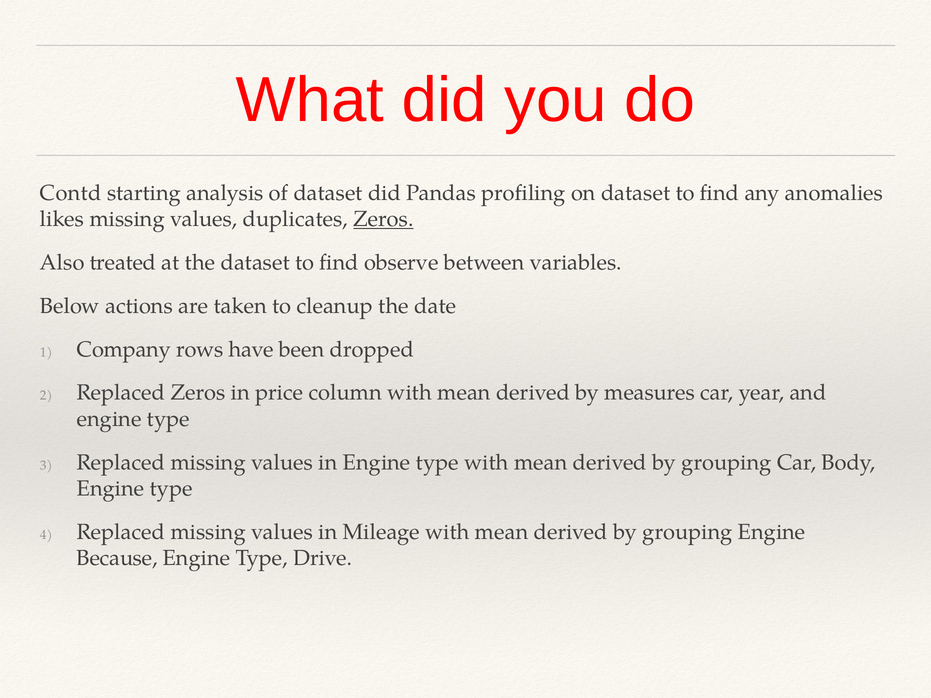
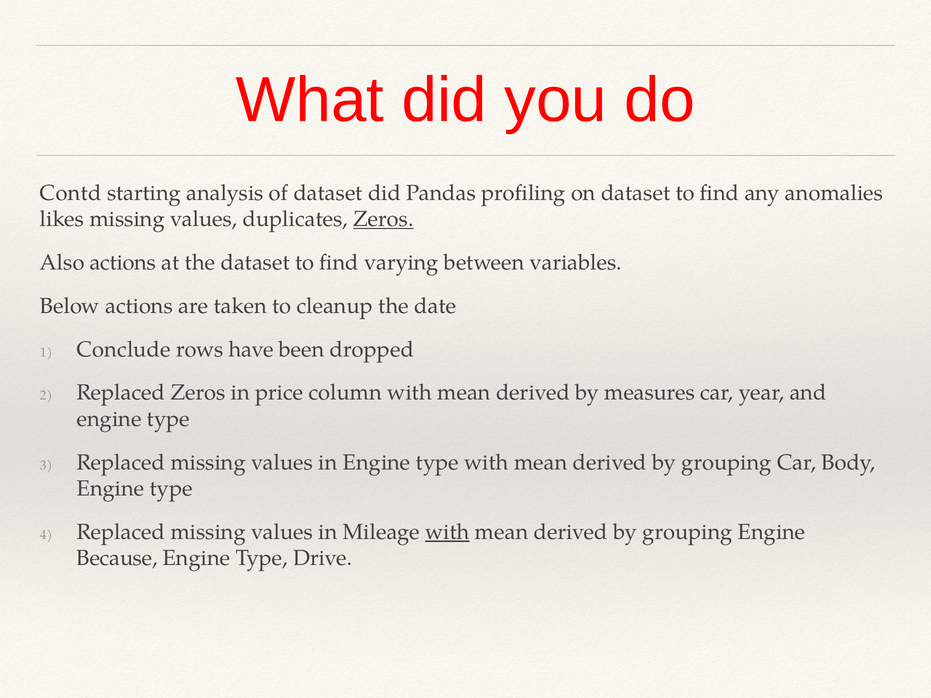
Also treated: treated -> actions (123, 263)
observe: observe -> varying (401, 263)
Company: Company -> Conclude (124, 349)
with underline: none -> present (447, 532)
